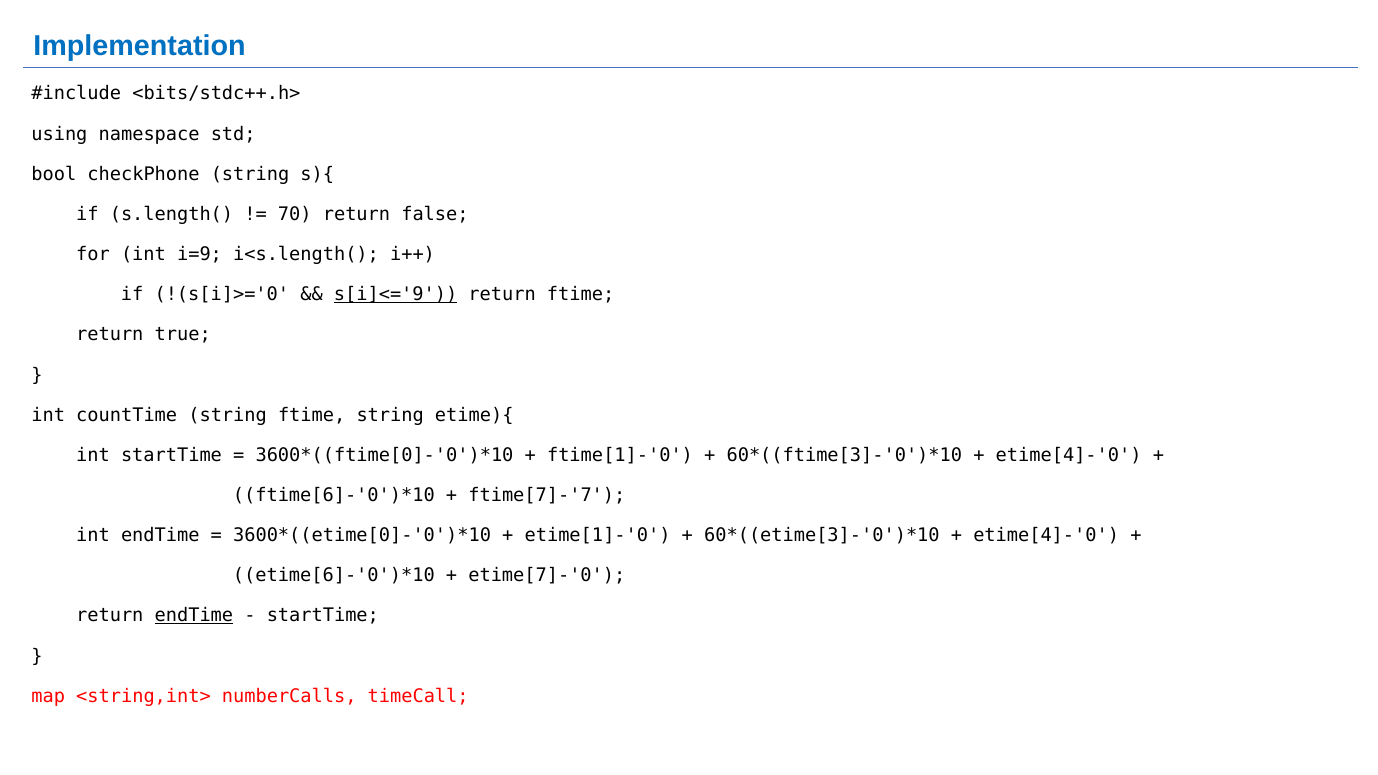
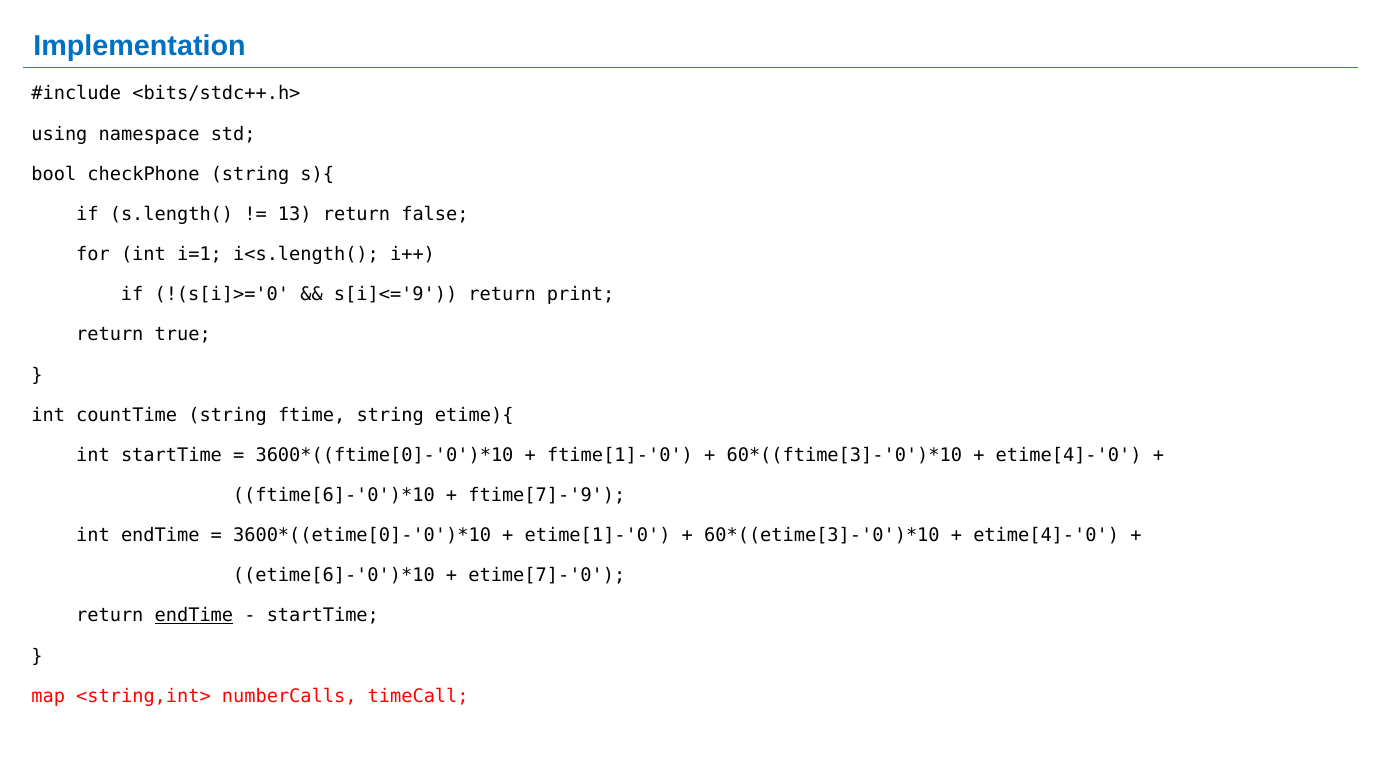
70: 70 -> 13 (295, 214)
i=9: i=9 -> i=1 (200, 254)
s[i]<='9 underline: present -> none (396, 295)
return ftime: ftime -> print (581, 295)
ftime[7]-'7: ftime[7]-'7 -> ftime[7]-'9 (547, 495)
